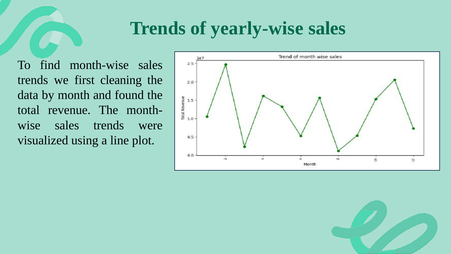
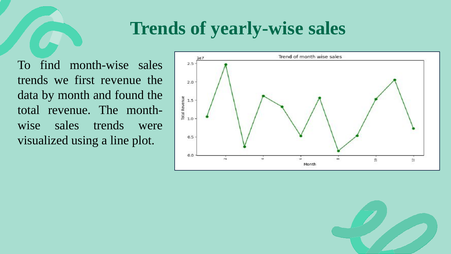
first cleaning: cleaning -> revenue (121, 80)
